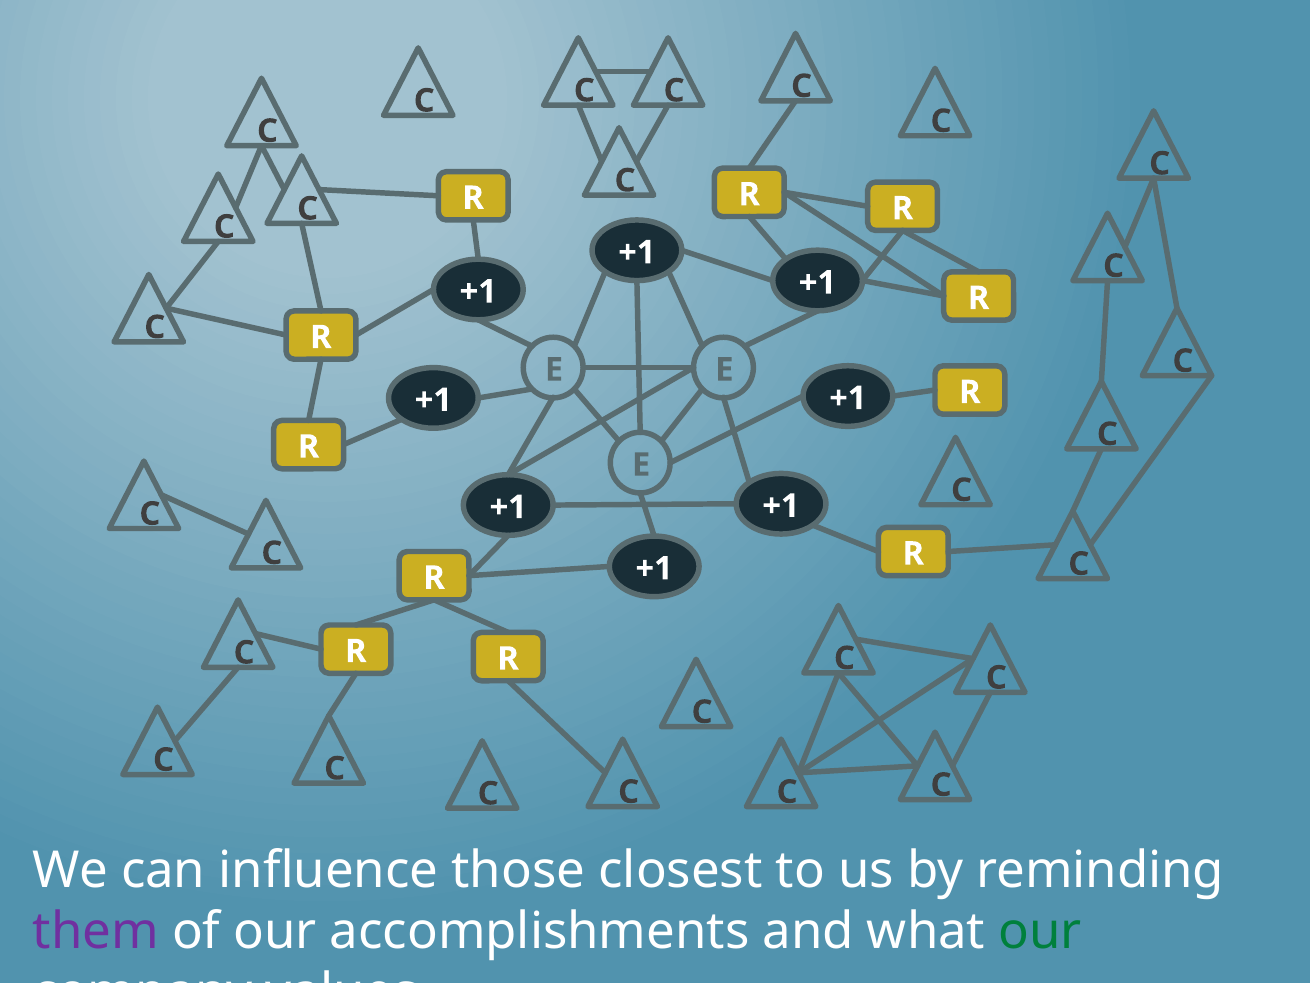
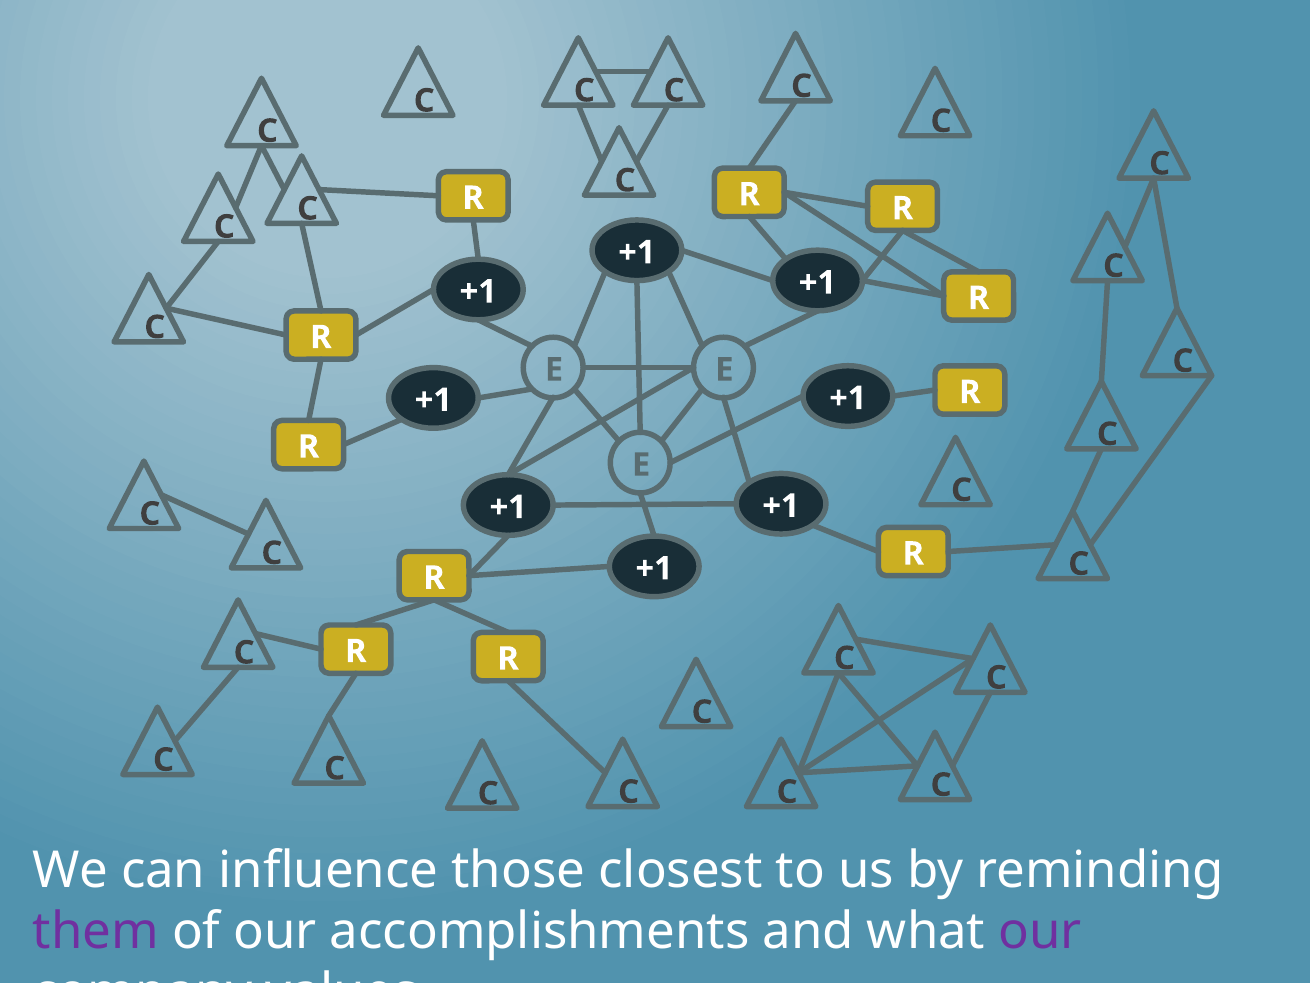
our colour: green -> purple (1040, 931)
